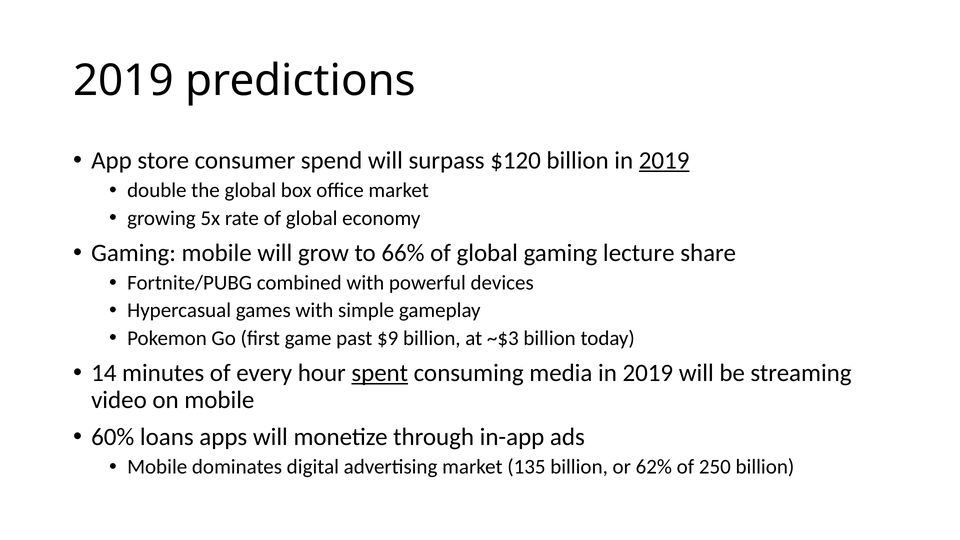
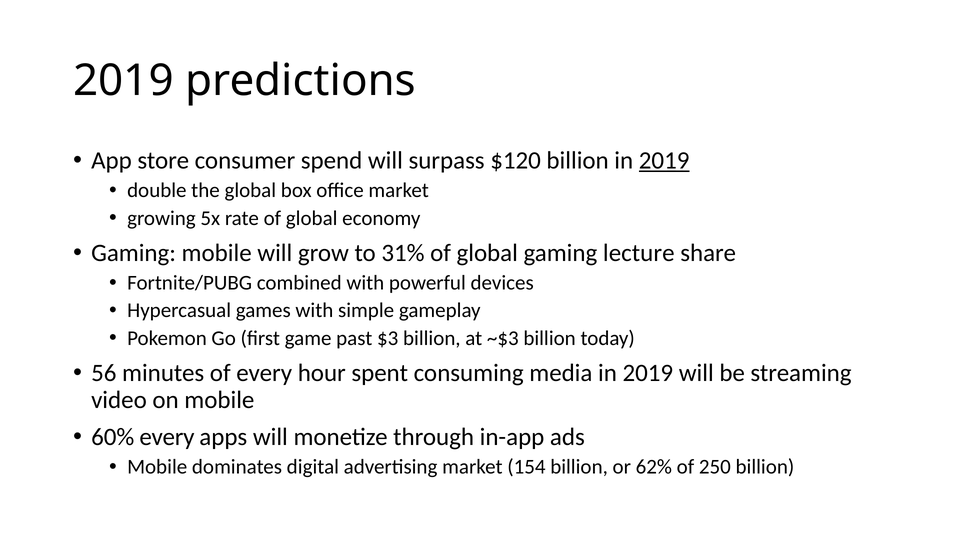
66%: 66% -> 31% (403, 253)
$9: $9 -> $3 (388, 338)
14: 14 -> 56 (104, 373)
spent underline: present -> none (380, 373)
60% loans: loans -> every (167, 437)
135: 135 -> 154 (526, 467)
